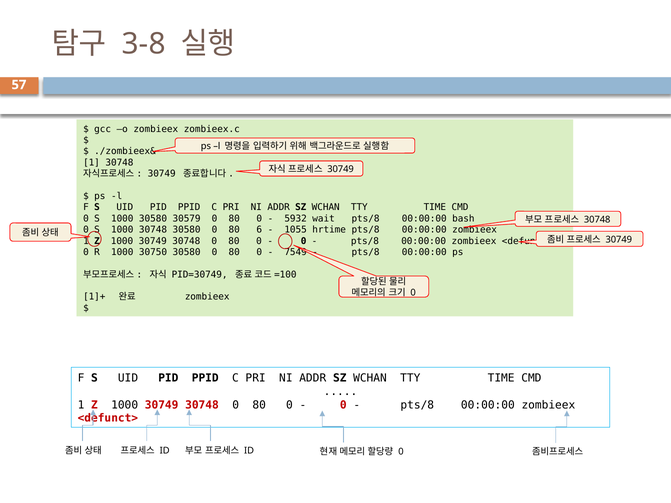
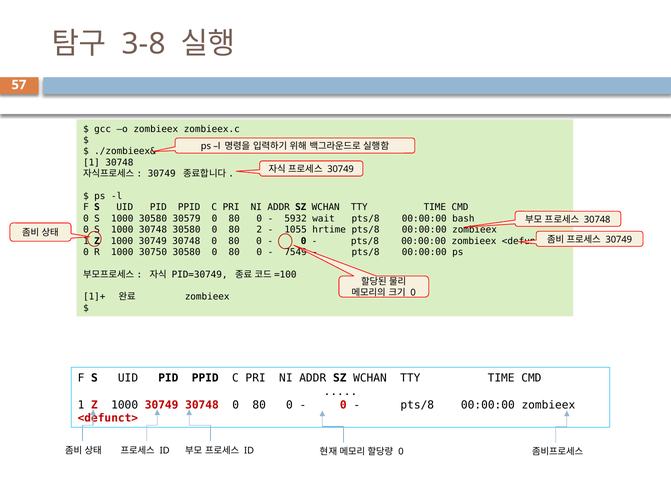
6: 6 -> 2 (259, 230)
